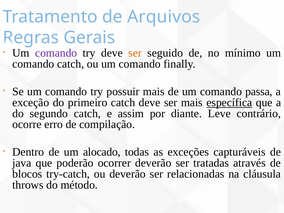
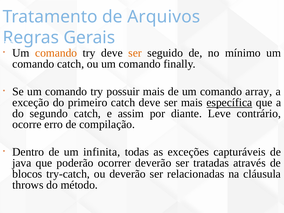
comando colour: purple -> orange (56, 53)
passa: passa -> array (259, 91)
alocado: alocado -> infinita (102, 152)
